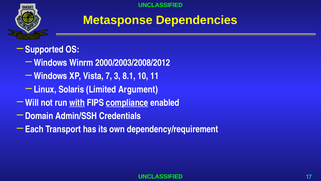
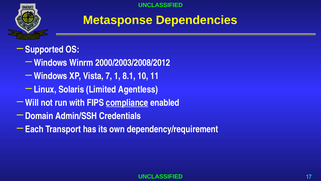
3: 3 -> 1 (117, 76)
Argument: Argument -> Agentless (138, 89)
with underline: present -> none (77, 102)
